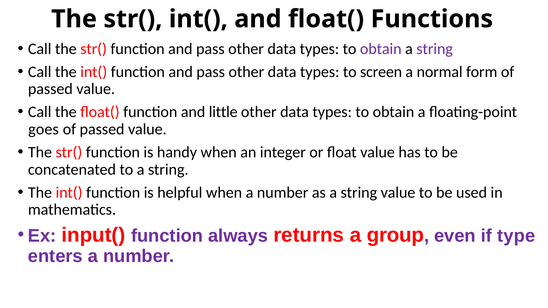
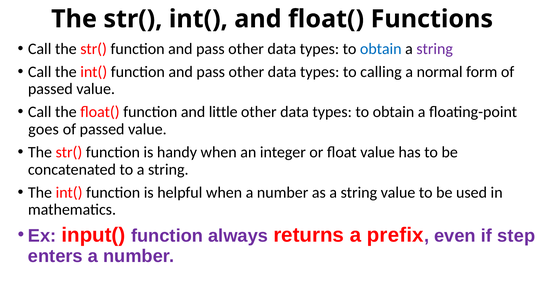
obtain colour: purple -> blue (381, 49)
screen: screen -> calling (381, 72)
group: group -> prefix (395, 235)
type: type -> step (516, 236)
